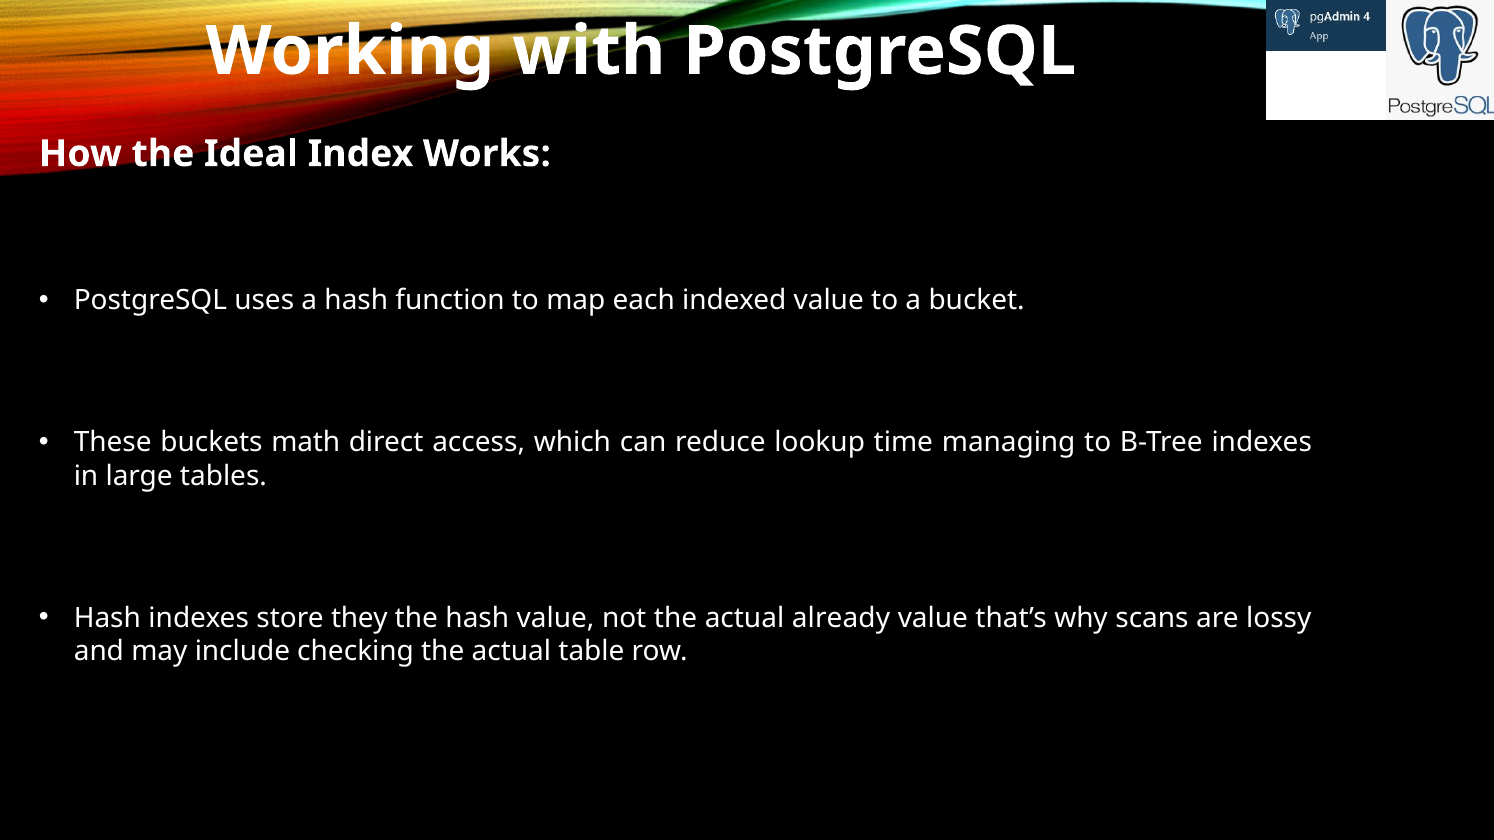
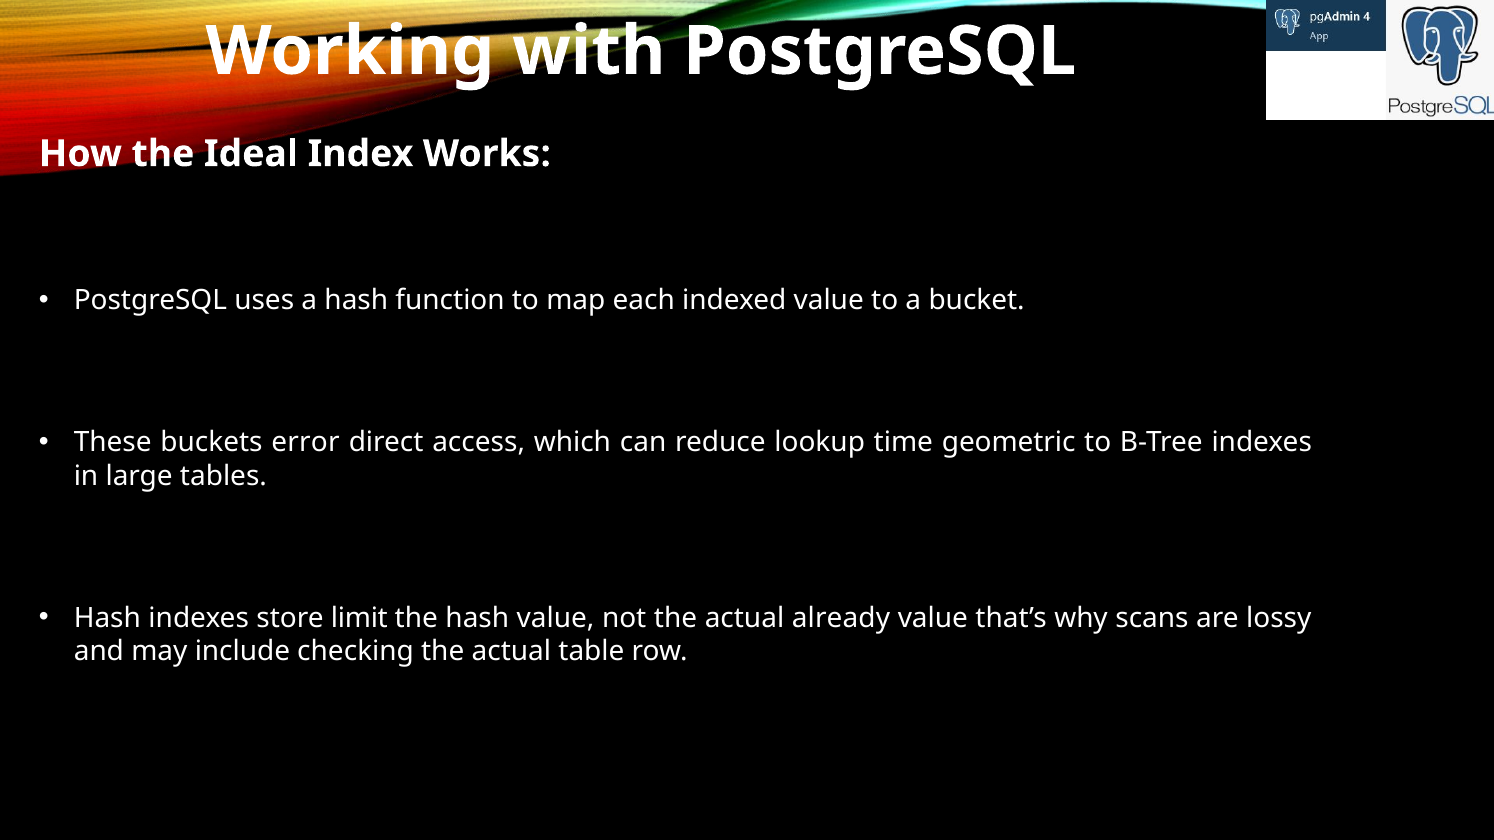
math: math -> error (306, 443)
managing: managing -> geometric (1009, 443)
they: they -> limit (359, 618)
